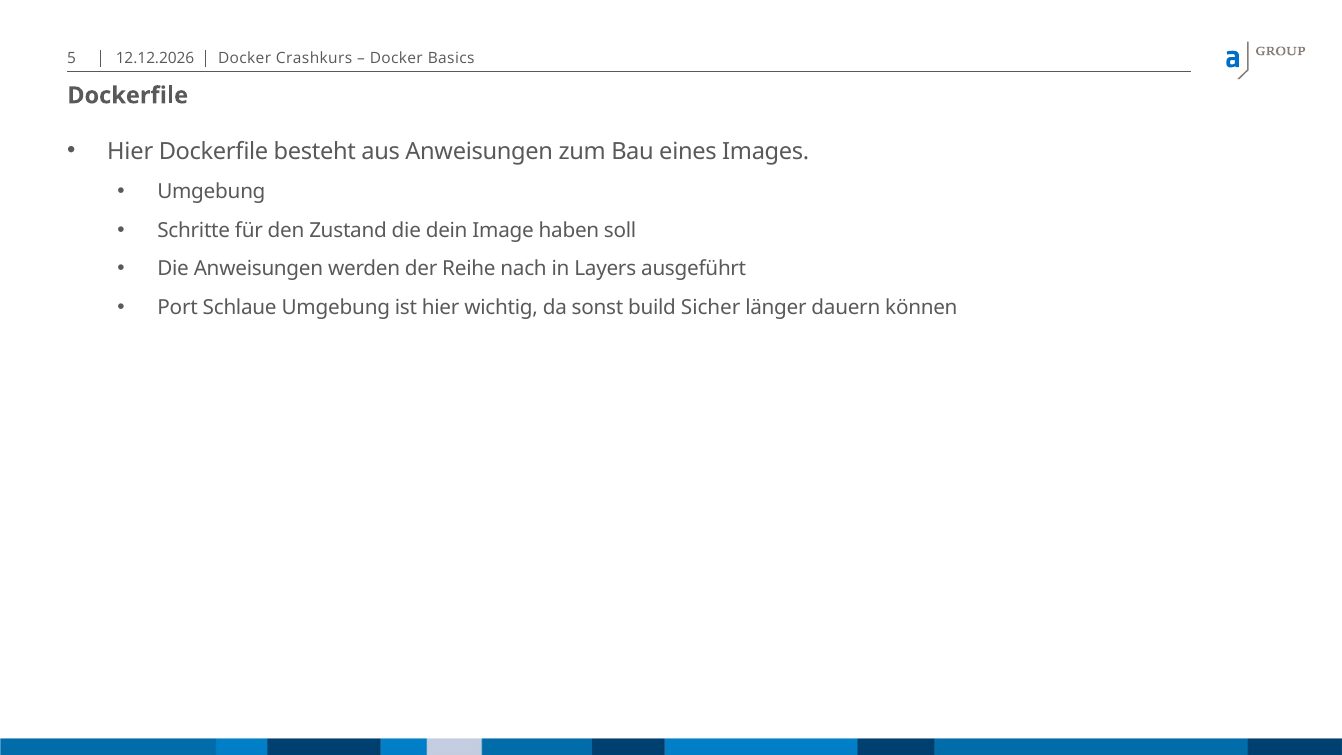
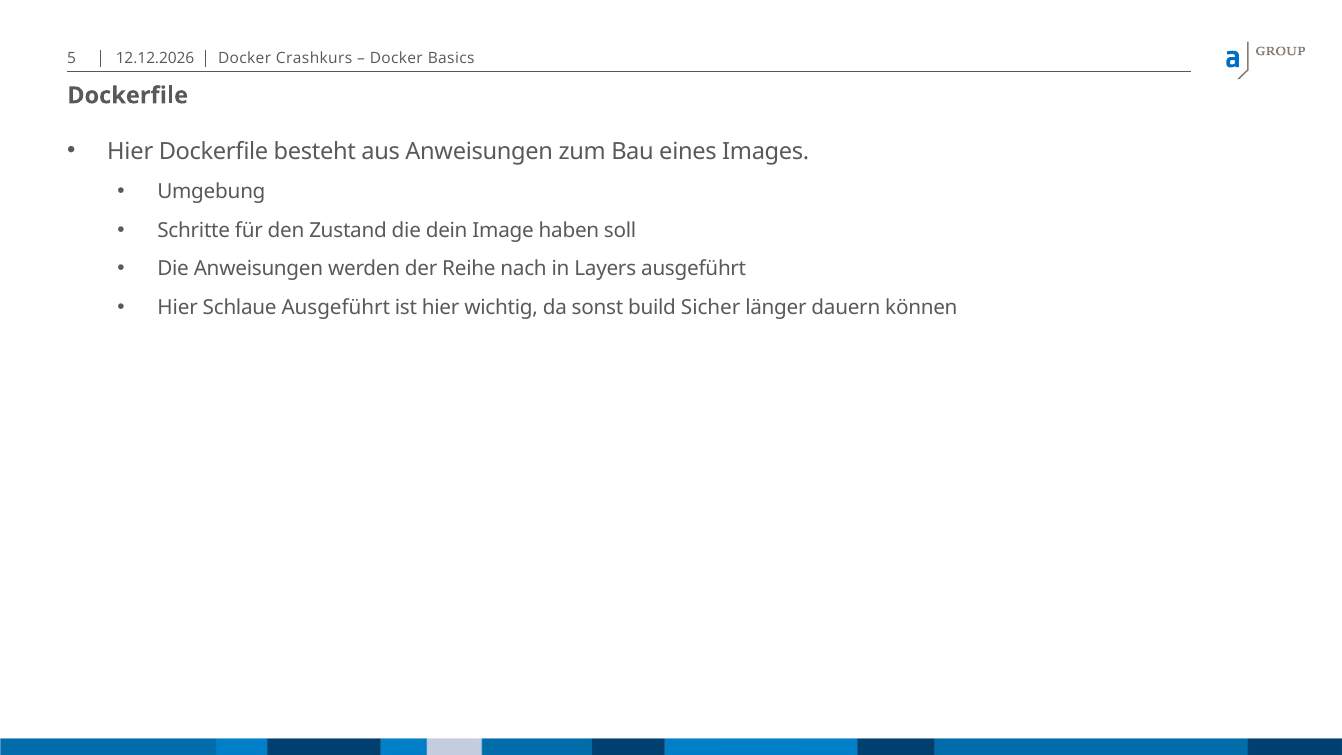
Port: Port -> Hier (178, 308)
Schlaue Umgebung: Umgebung -> Ausgeführt (336, 308)
